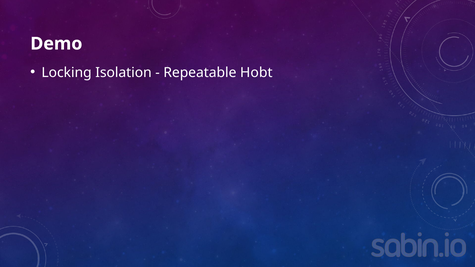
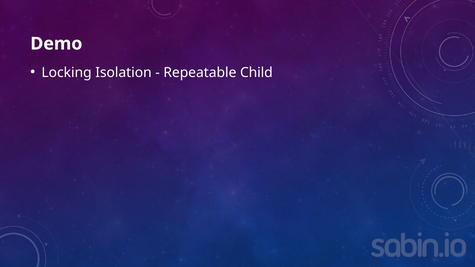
Hobt: Hobt -> Child (256, 72)
